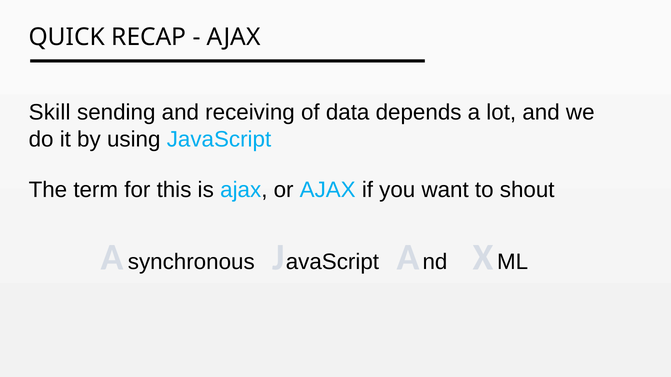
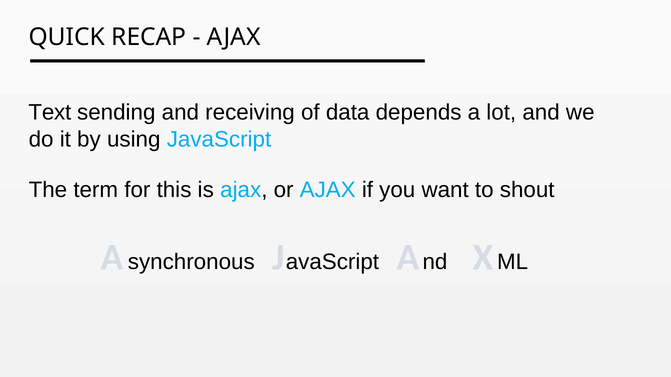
Skill: Skill -> Text (50, 113)
